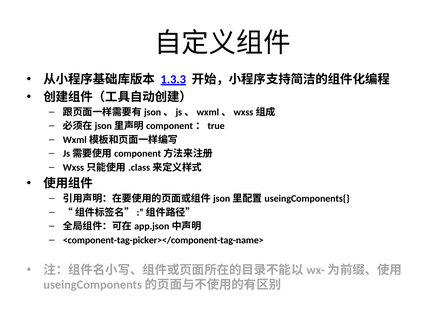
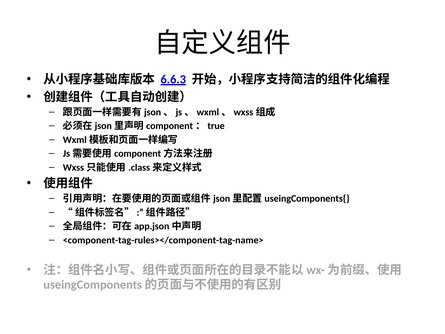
1.3.3: 1.3.3 -> 6.6.3 (173, 79)
<component-tag-picker></component-tag-name>: <component-tag-picker></component-tag-name> -> <component-tag-rules></component-tag-name> (163, 240)
